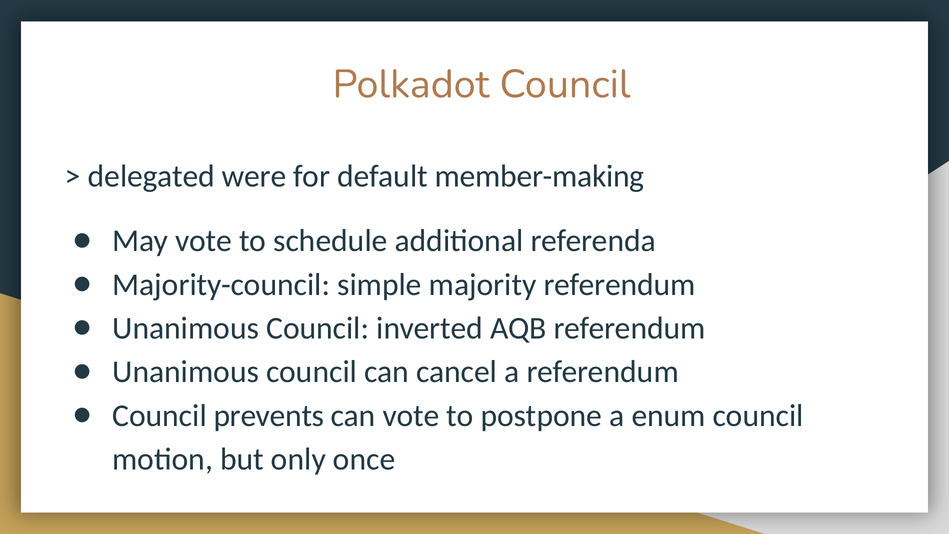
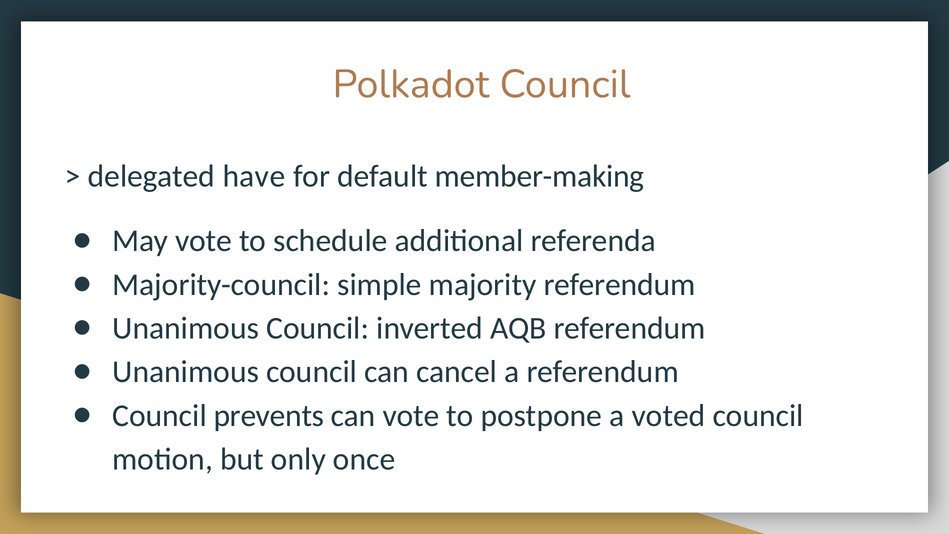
were: were -> have (254, 176)
enum: enum -> voted (669, 416)
